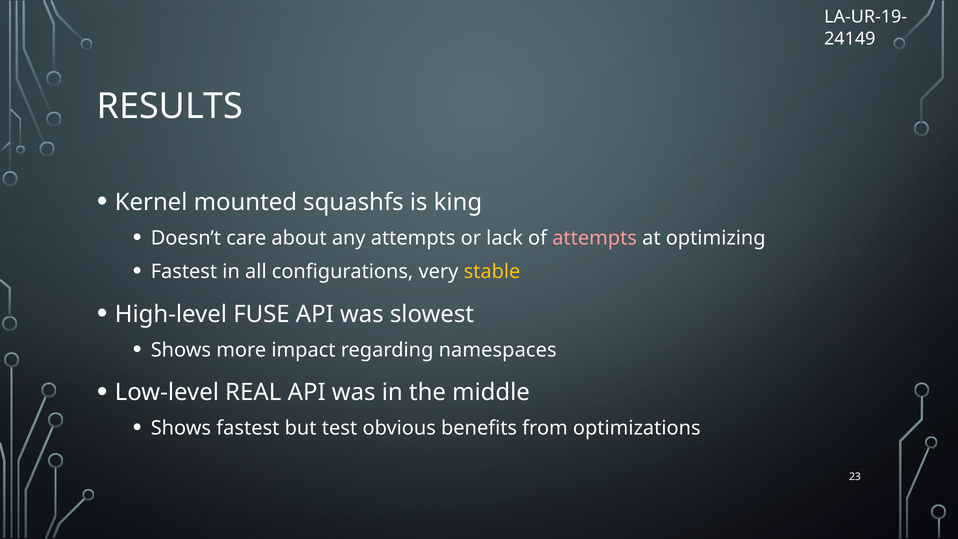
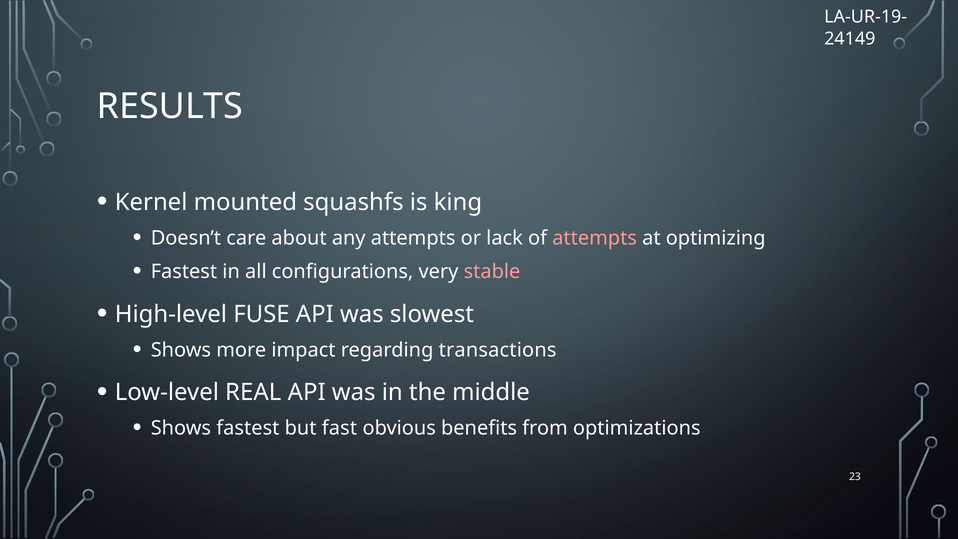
stable colour: yellow -> pink (492, 272)
namespaces: namespaces -> transactions (498, 350)
test: test -> fast (339, 428)
